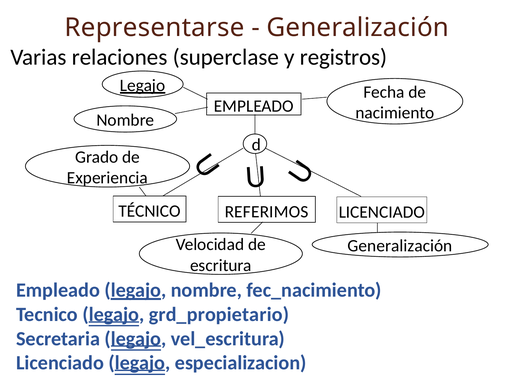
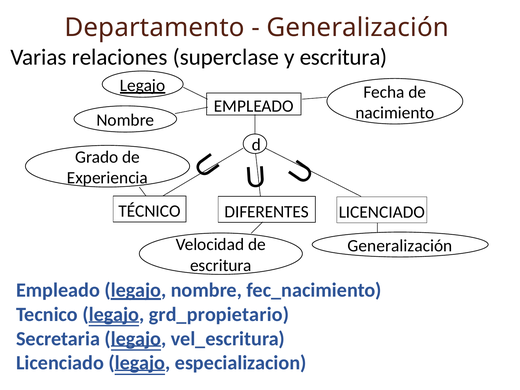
Representarse: Representarse -> Departamento (155, 27)
y registros: registros -> escritura (343, 57)
REFERIMOS: REFERIMOS -> DIFERENTES (267, 212)
